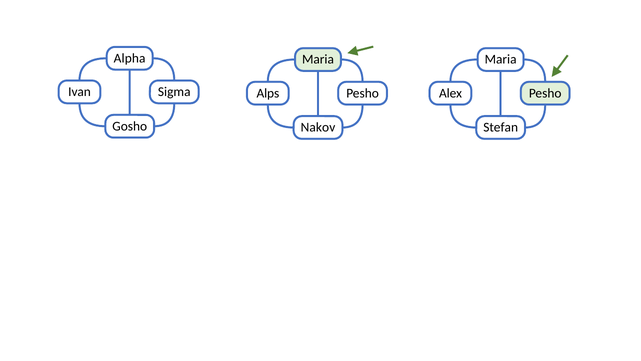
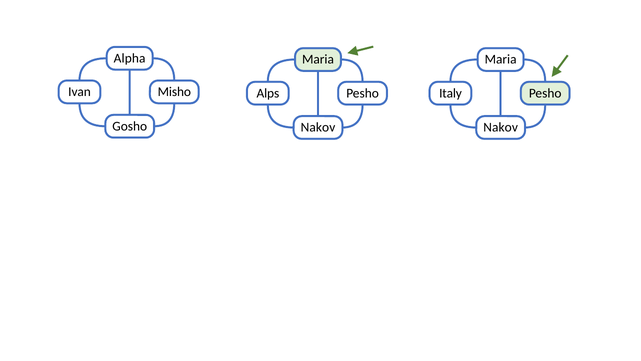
Sigma: Sigma -> Misho (174, 92)
Alex: Alex -> Italy (451, 93)
Stefan: Stefan -> Nakov (501, 127)
